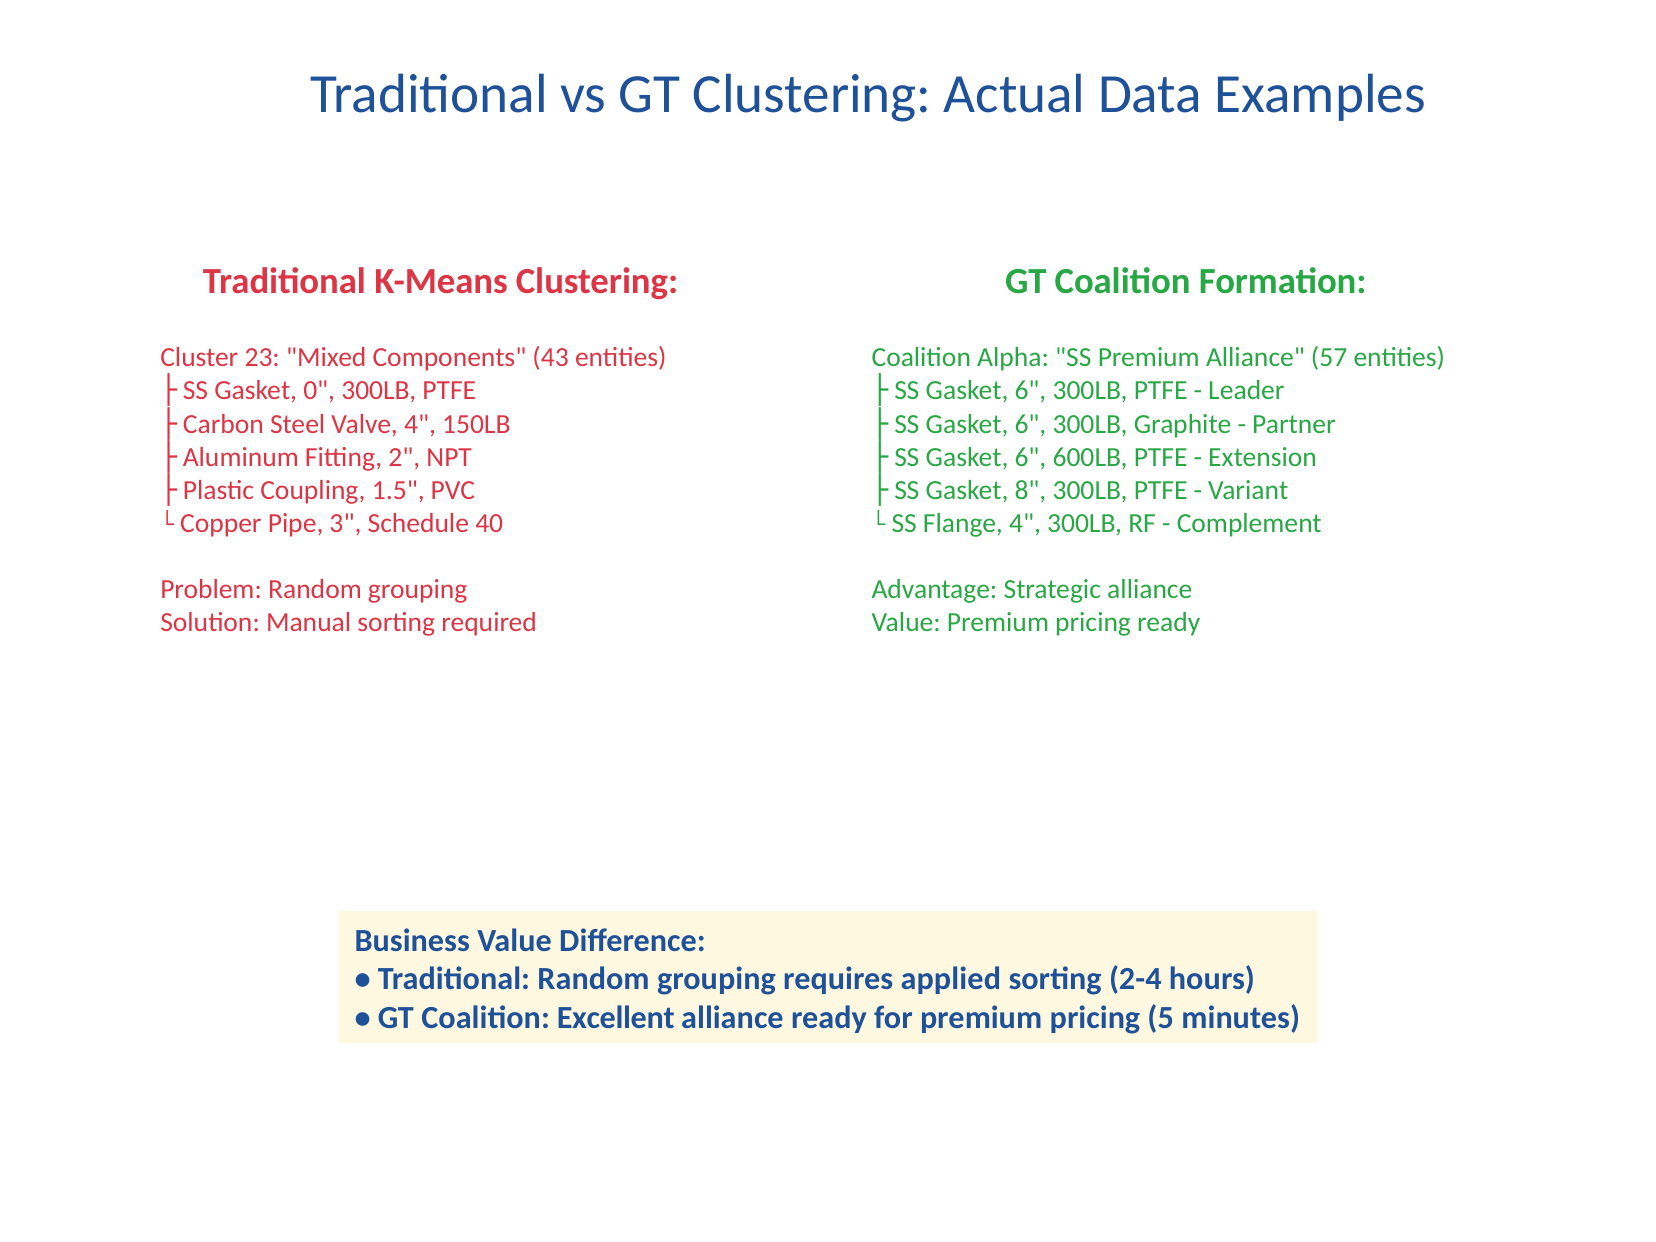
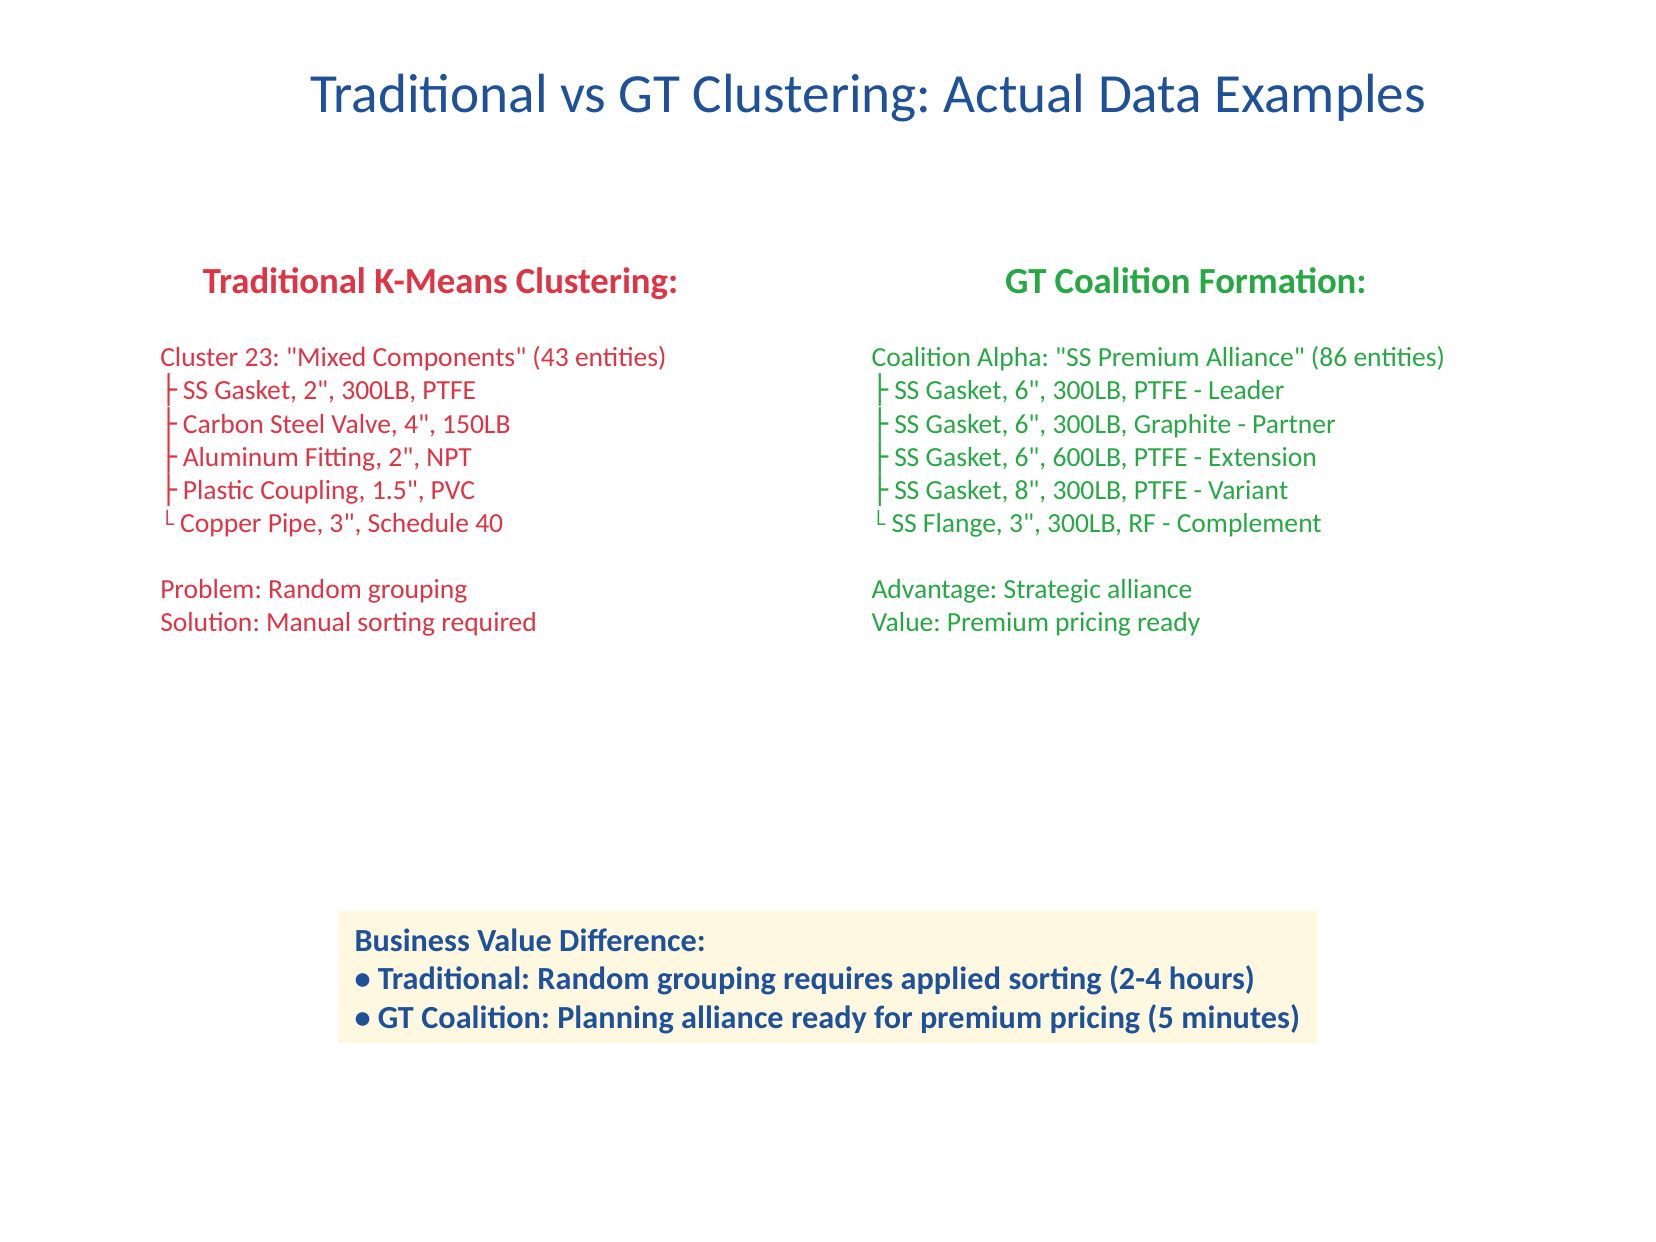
57: 57 -> 86 (1329, 358)
Gasket 0: 0 -> 2 (319, 391)
Flange 4: 4 -> 3 (1025, 523)
Excellent: Excellent -> Planning (616, 1018)
